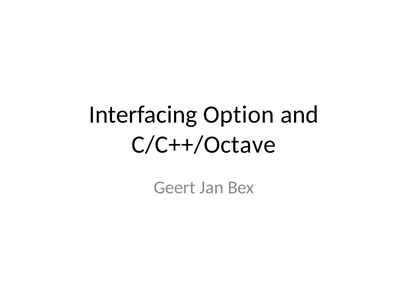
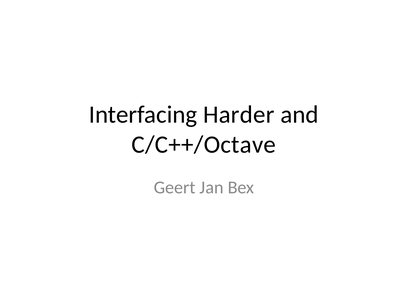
Option: Option -> Harder (239, 115)
